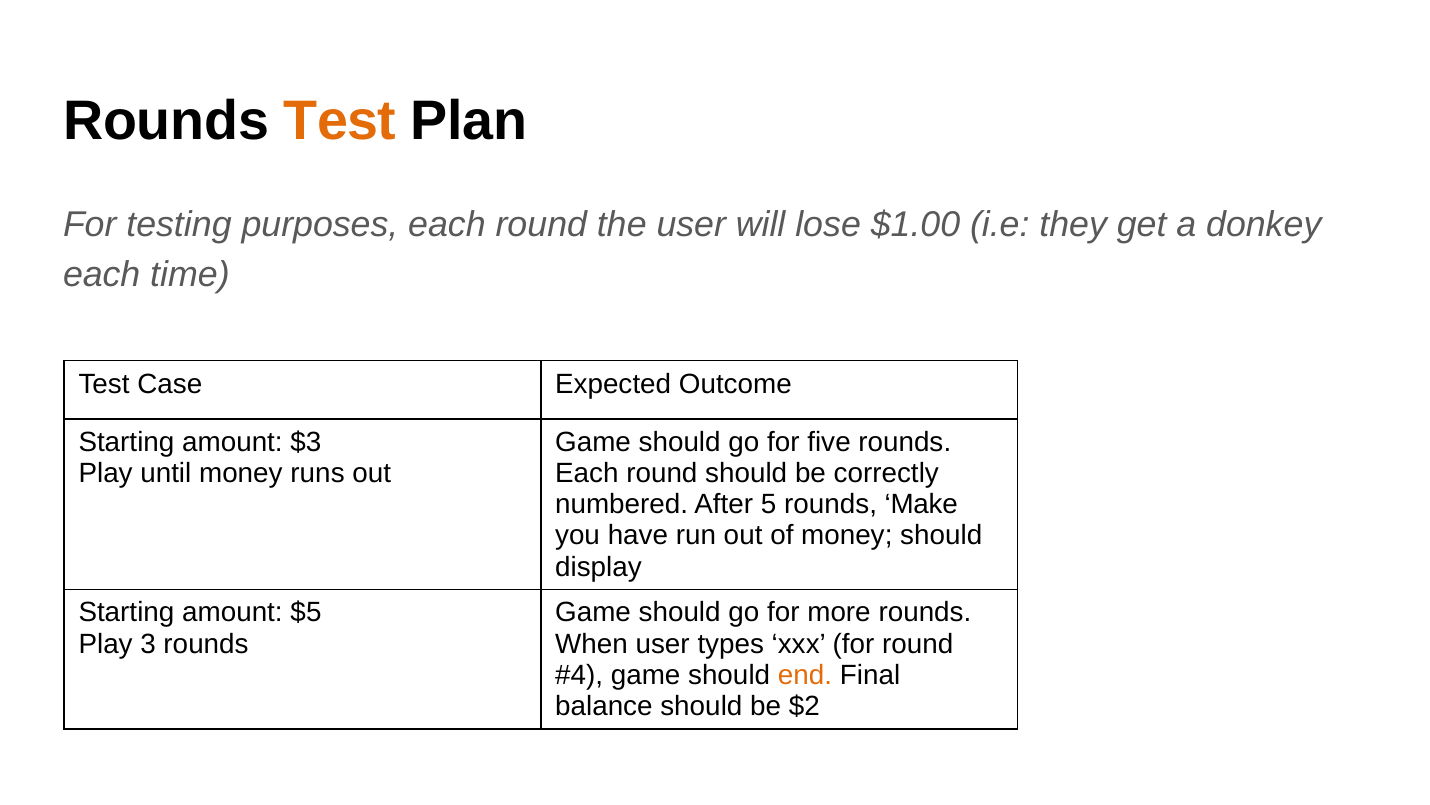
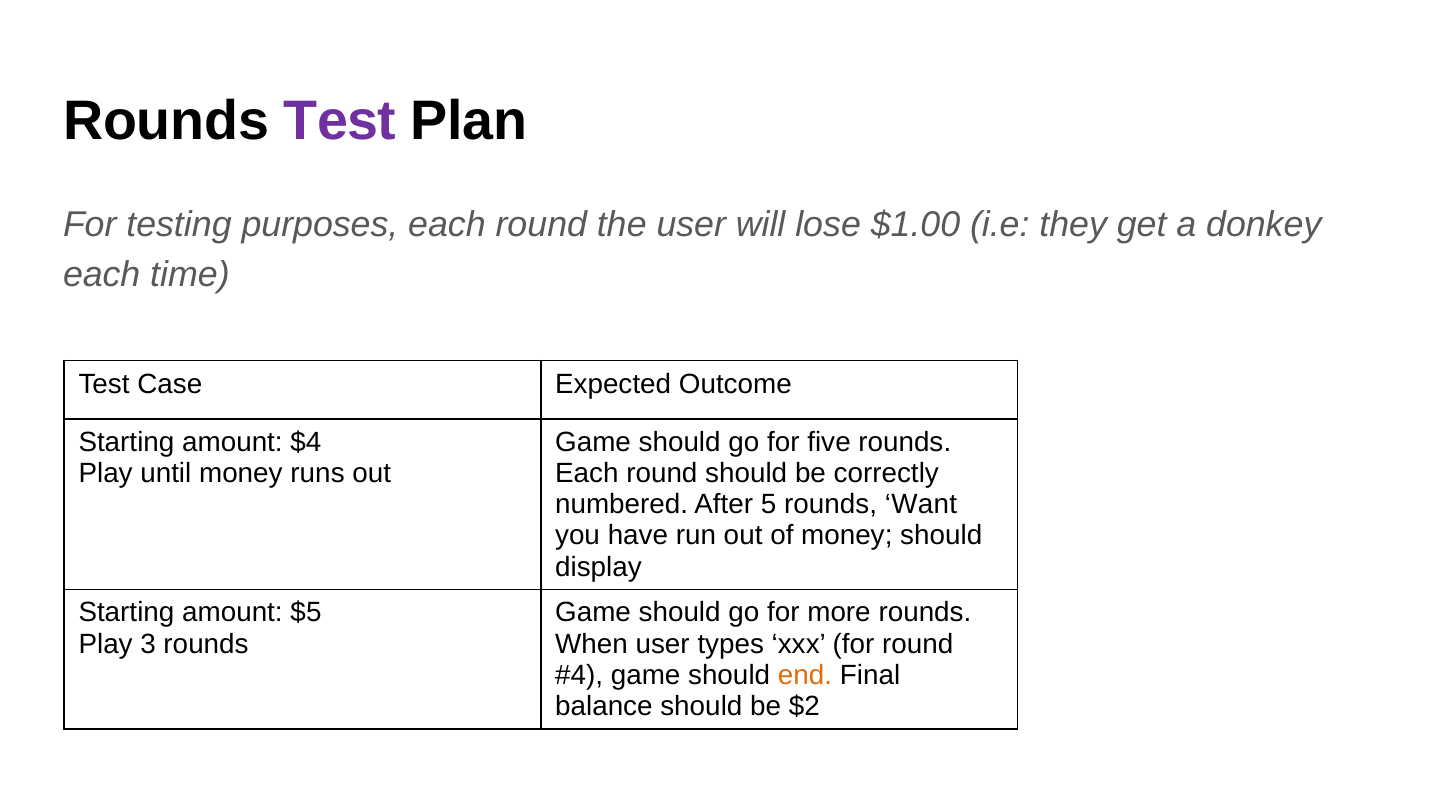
Test colour: orange -> purple (340, 121)
$3: $3 -> $4 (306, 442)
Make: Make -> Want (921, 504)
